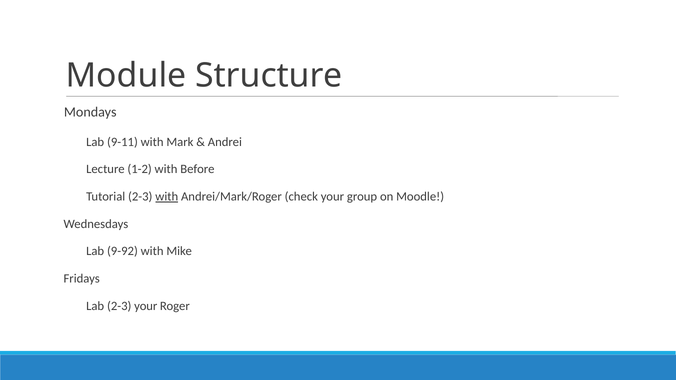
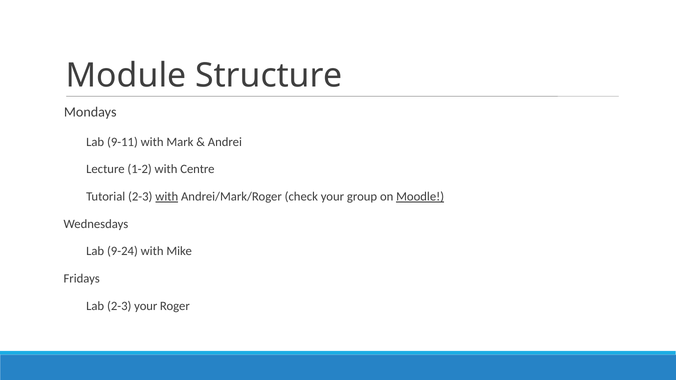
Before: Before -> Centre (197, 169)
Moodle underline: none -> present (420, 197)
9-92: 9-92 -> 9-24 (122, 251)
